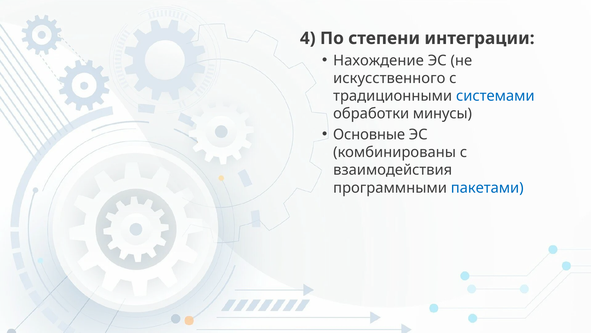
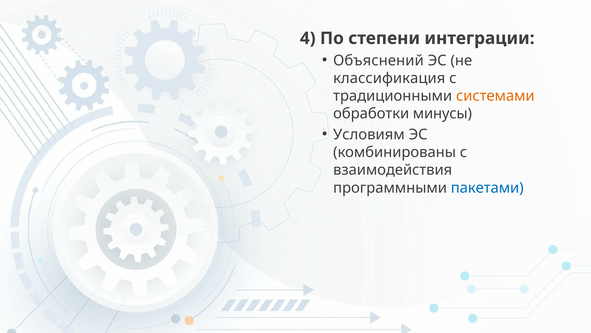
Нахождение: Нахождение -> Объяснений (378, 60)
искусственного: искусственного -> классификация (389, 78)
системами colour: blue -> orange (495, 96)
Основные: Основные -> Условиям (369, 134)
